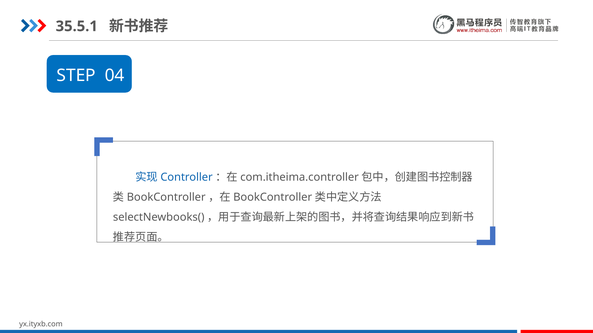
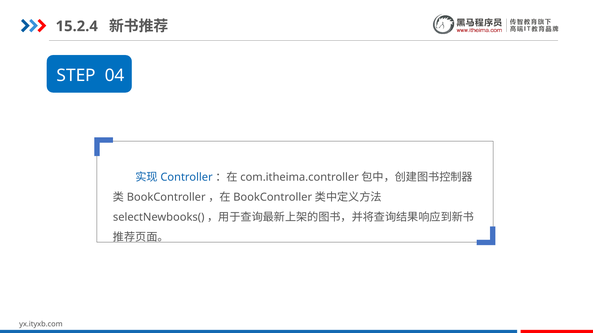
35.5.1: 35.5.1 -> 15.2.4 (77, 26)
